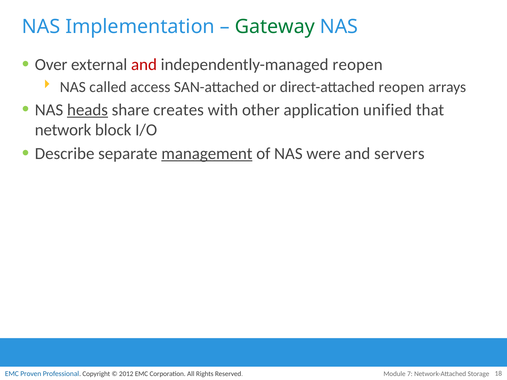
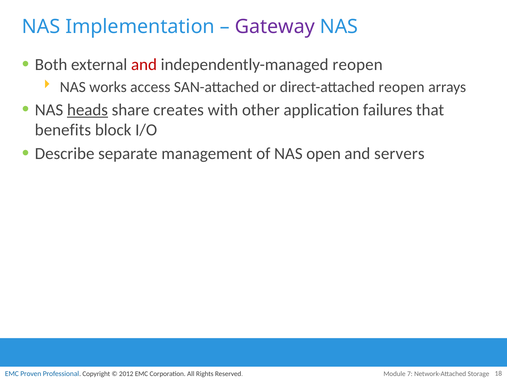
Gateway colour: green -> purple (275, 27)
Over: Over -> Both (51, 65)
called: called -> works (108, 87)
unified: unified -> failures (388, 110)
network: network -> benefits (63, 130)
management underline: present -> none (207, 154)
were: were -> open (324, 154)
